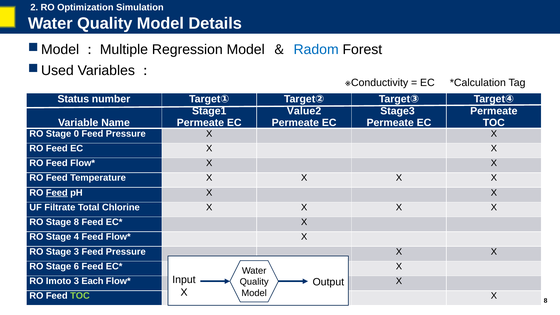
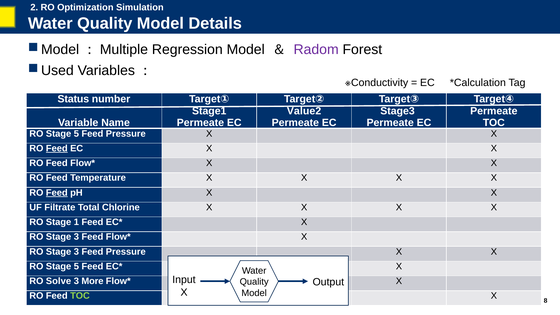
Radom colour: blue -> purple (316, 50)
0: 0 -> 5 (76, 134)
Feed underline: none -> present (57, 148)
Stage 8: 8 -> 1 (76, 222)
4: 4 -> 3 (76, 237)
6: 6 -> 5 (76, 266)
Imoto: Imoto -> Solve (59, 281)
Each: Each -> More (92, 281)
